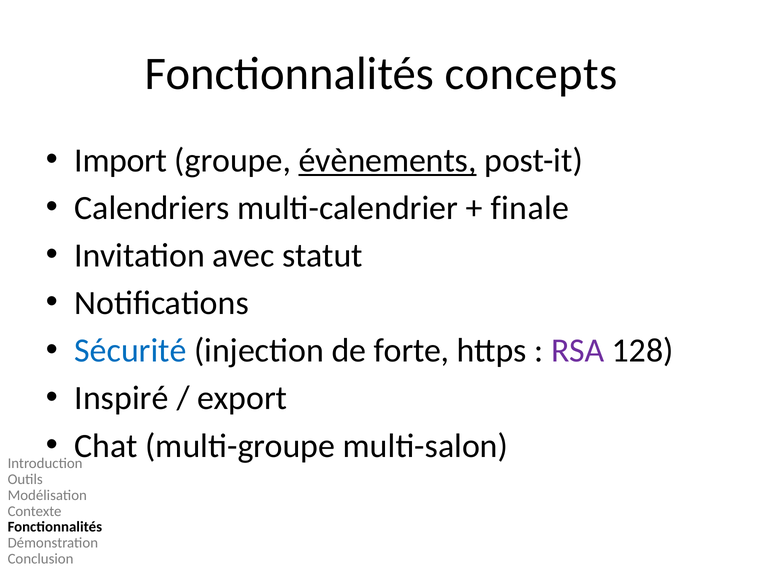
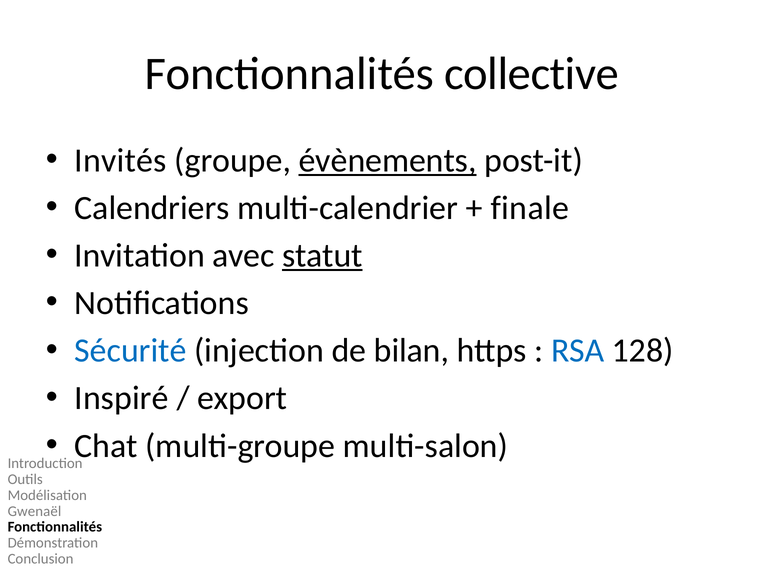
concepts: concepts -> collective (531, 74)
Import: Import -> Invités (120, 160)
statut underline: none -> present (322, 255)
forte: forte -> bilan (411, 350)
RSA colour: purple -> blue (578, 350)
Contexte: Contexte -> Gwenaël (34, 511)
